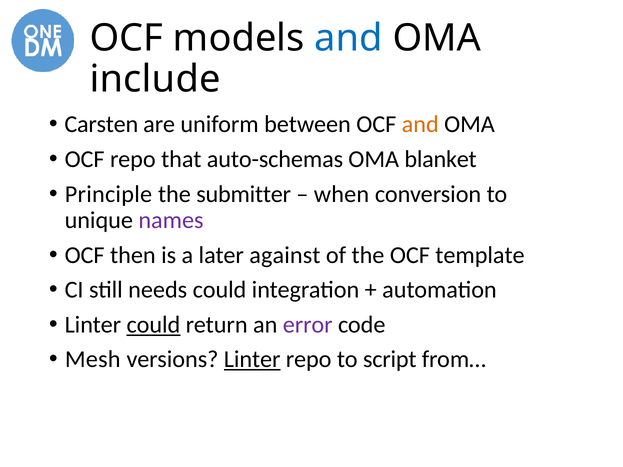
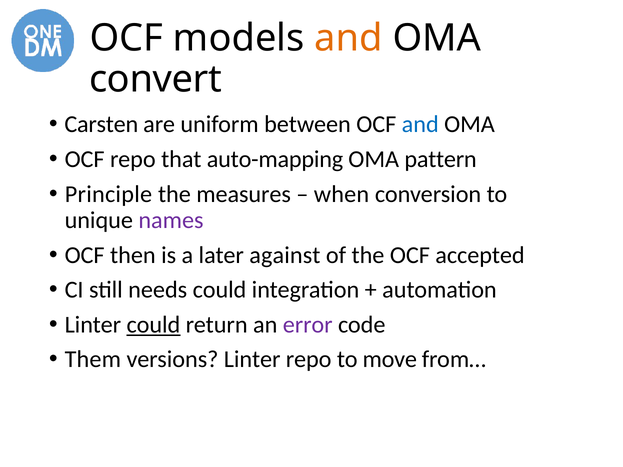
and colour: blue -> orange (349, 38)
include: include -> convert (155, 79)
and colour: orange -> blue (420, 125)
auto-schemas: auto-schemas -> auto-mapping (275, 159)
blanket: blanket -> pattern (441, 159)
submitter: submitter -> measures (244, 194)
template: template -> accepted (480, 255)
Mesh: Mesh -> Them (93, 360)
Linter underline: present -> none (252, 360)
script: script -> move (390, 360)
